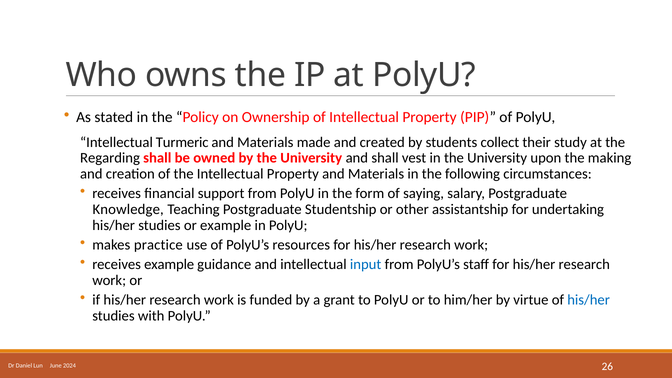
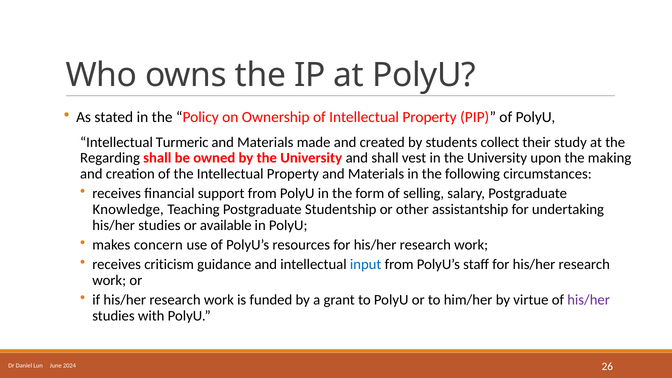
saying: saying -> selling (424, 194)
or example: example -> available (226, 225)
practice: practice -> concern (158, 245)
receives example: example -> criticism (169, 265)
his/her colour: blue -> purple (589, 300)
